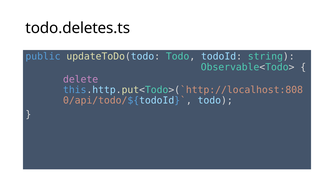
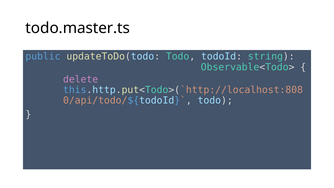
todo.deletes.ts: todo.deletes.ts -> todo.master.ts (78, 28)
